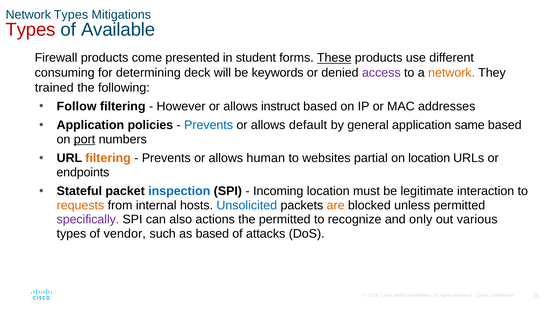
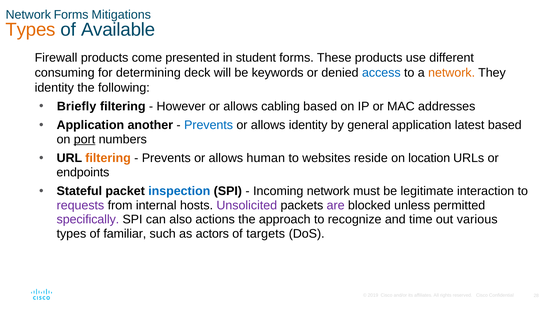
Network Types: Types -> Forms (71, 15)
Types colour: red -> orange (31, 30)
These underline: present -> none (334, 58)
access colour: purple -> blue (381, 73)
trained: trained -> identity (54, 88)
Follow: Follow -> Briefly (77, 106)
instruct: instruct -> cabling (281, 106)
policies: policies -> another (150, 125)
allows default: default -> identity (308, 125)
same: same -> latest (470, 125)
partial: partial -> reside (371, 158)
Incoming location: location -> network (328, 191)
requests colour: orange -> purple (80, 205)
Unsolicited colour: blue -> purple (247, 205)
are colour: orange -> purple (336, 205)
the permitted: permitted -> approach (285, 220)
only: only -> time (421, 220)
vendor: vendor -> familiar (125, 234)
as based: based -> actors (212, 234)
attacks: attacks -> targets (266, 234)
